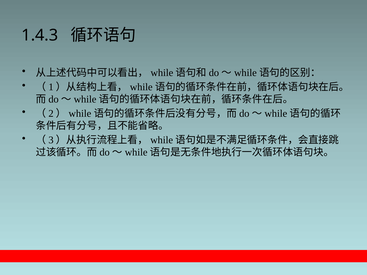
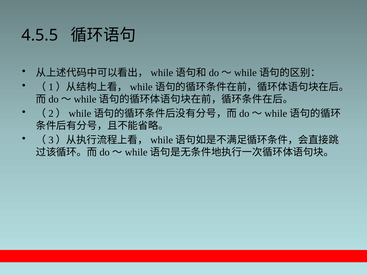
1.4.3: 1.4.3 -> 4.5.5 (40, 35)
